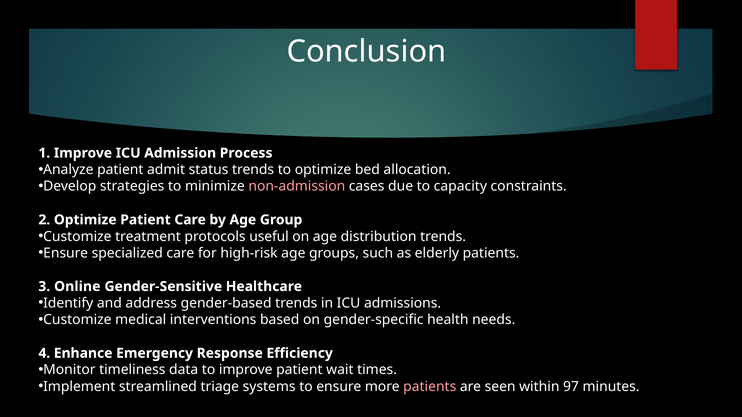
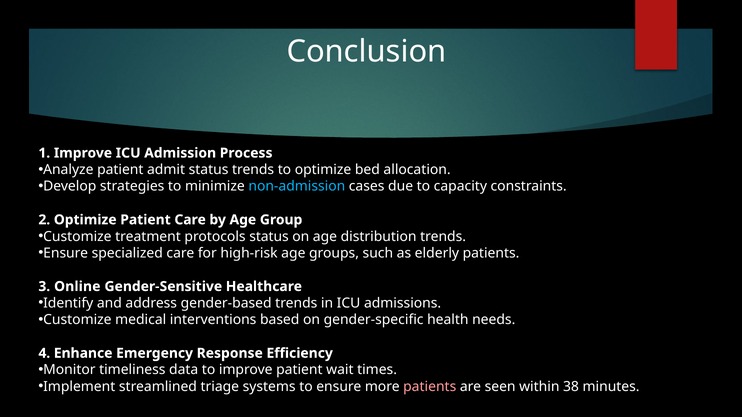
non-admission colour: pink -> light blue (297, 187)
protocols useful: useful -> status (269, 237)
97: 97 -> 38 (571, 387)
